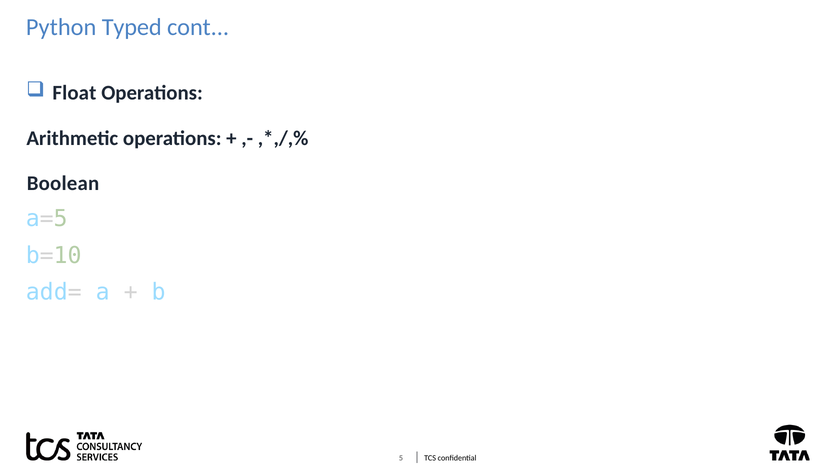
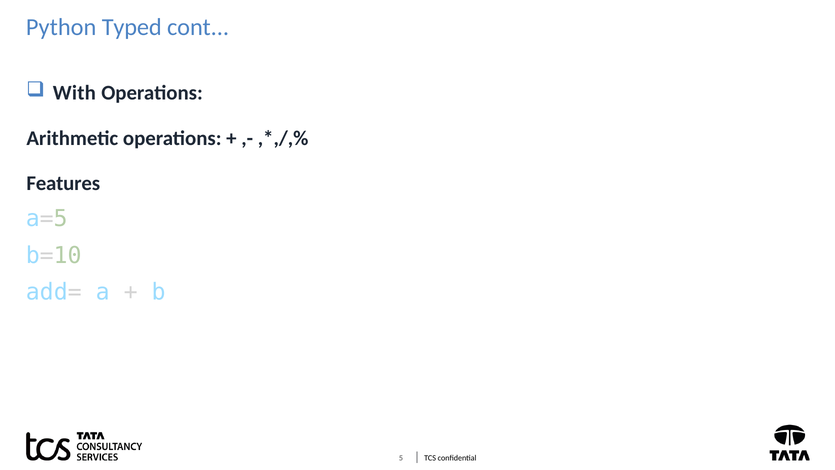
Float: Float -> With (74, 93)
Boolean: Boolean -> Features (63, 183)
